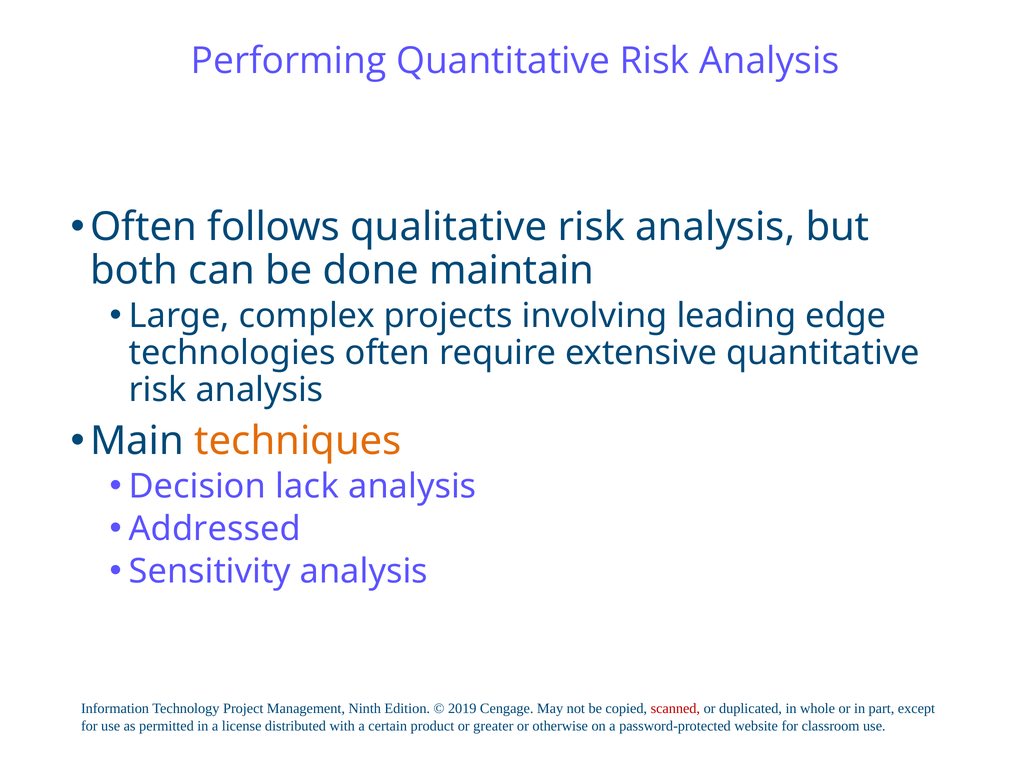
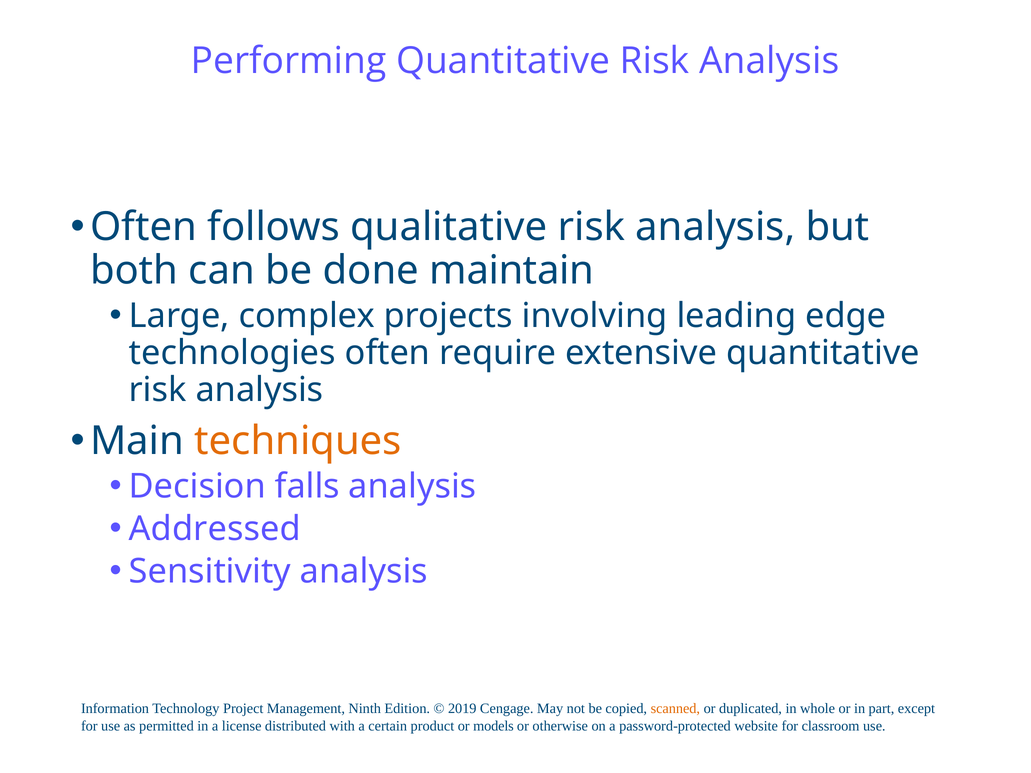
lack: lack -> falls (307, 487)
scanned colour: red -> orange (675, 709)
greater: greater -> models (493, 726)
